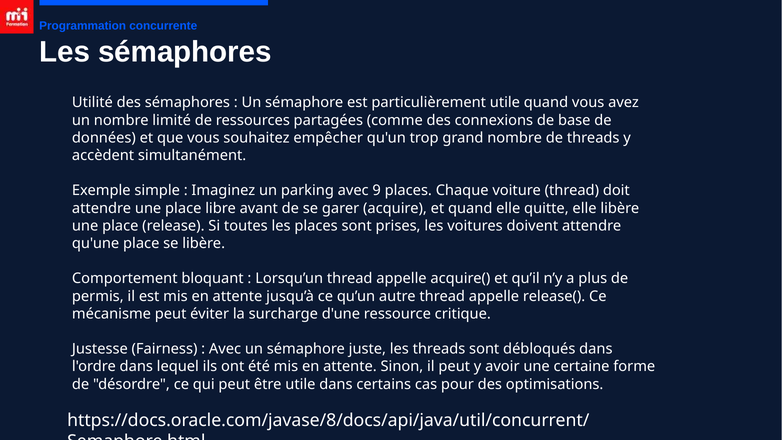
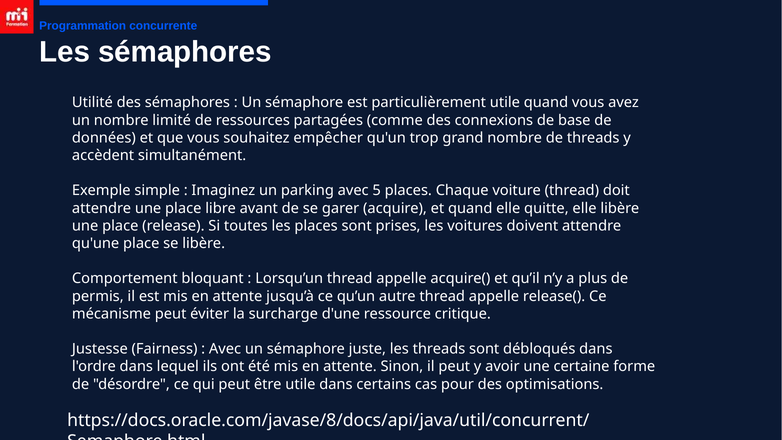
9: 9 -> 5 (377, 191)
